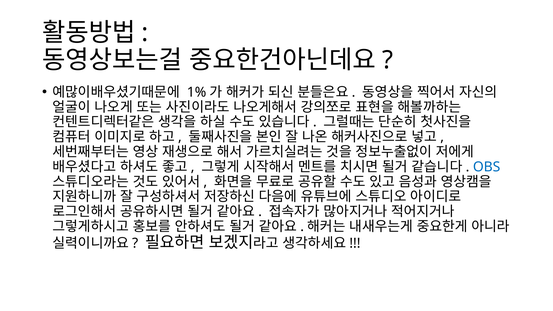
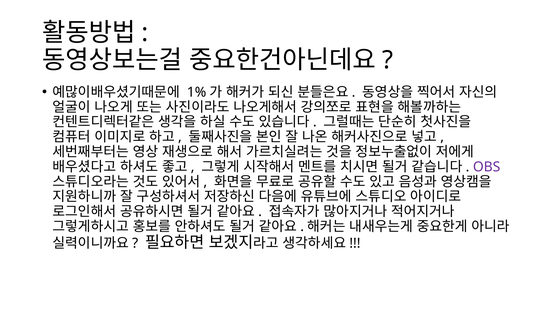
OBS colour: blue -> purple (487, 167)
